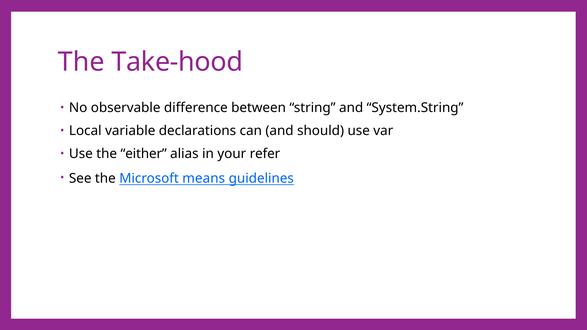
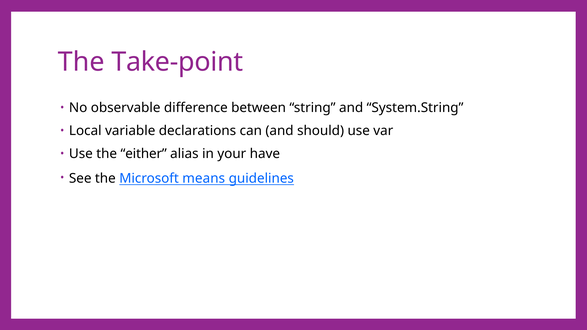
Take-hood: Take-hood -> Take-point (177, 62)
refer: refer -> have (265, 154)
